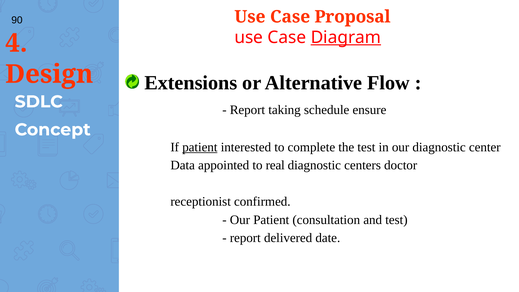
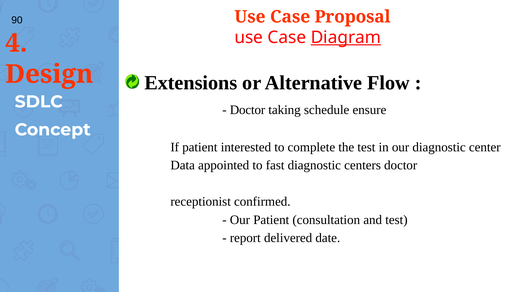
Report: Report -> Doctor (248, 110)
patient underline: present -> none (200, 147)
real: real -> fast (275, 165)
